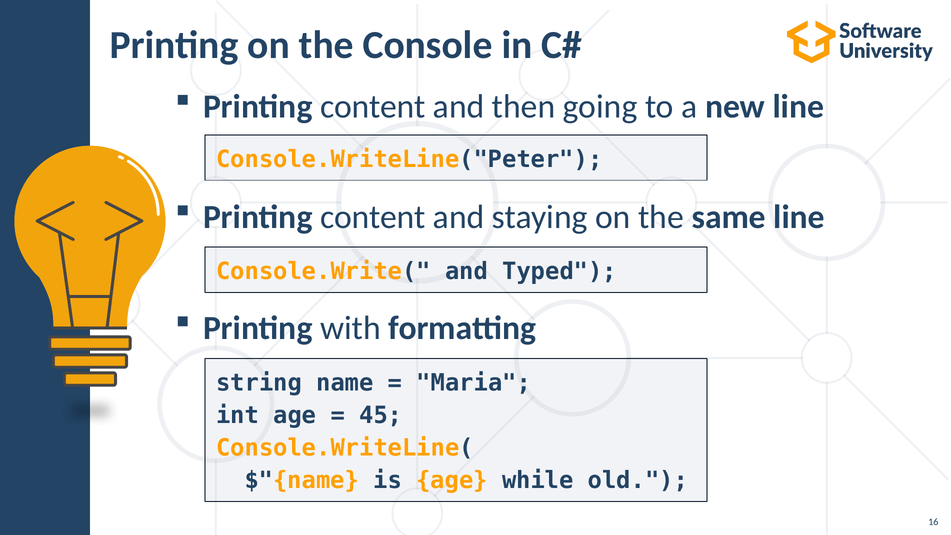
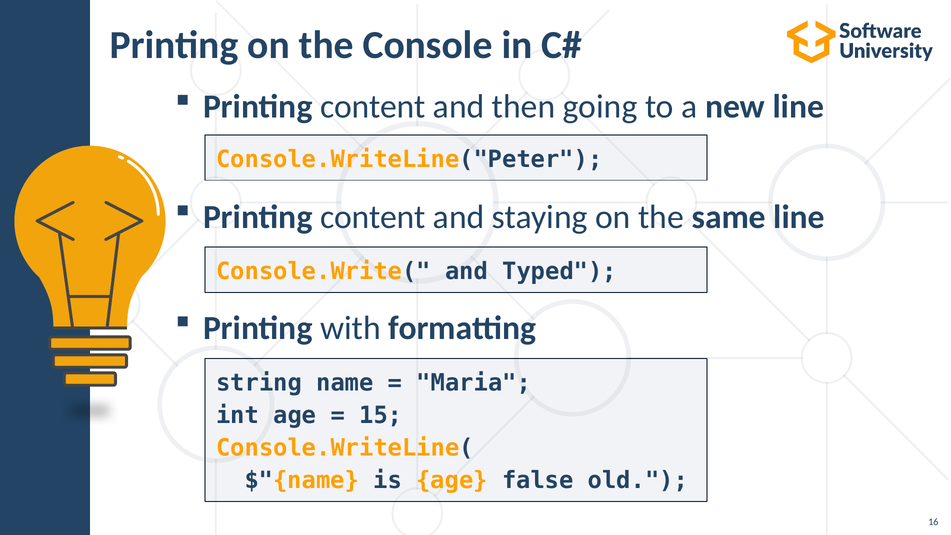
45: 45 -> 15 (381, 415)
while: while -> false (538, 480)
